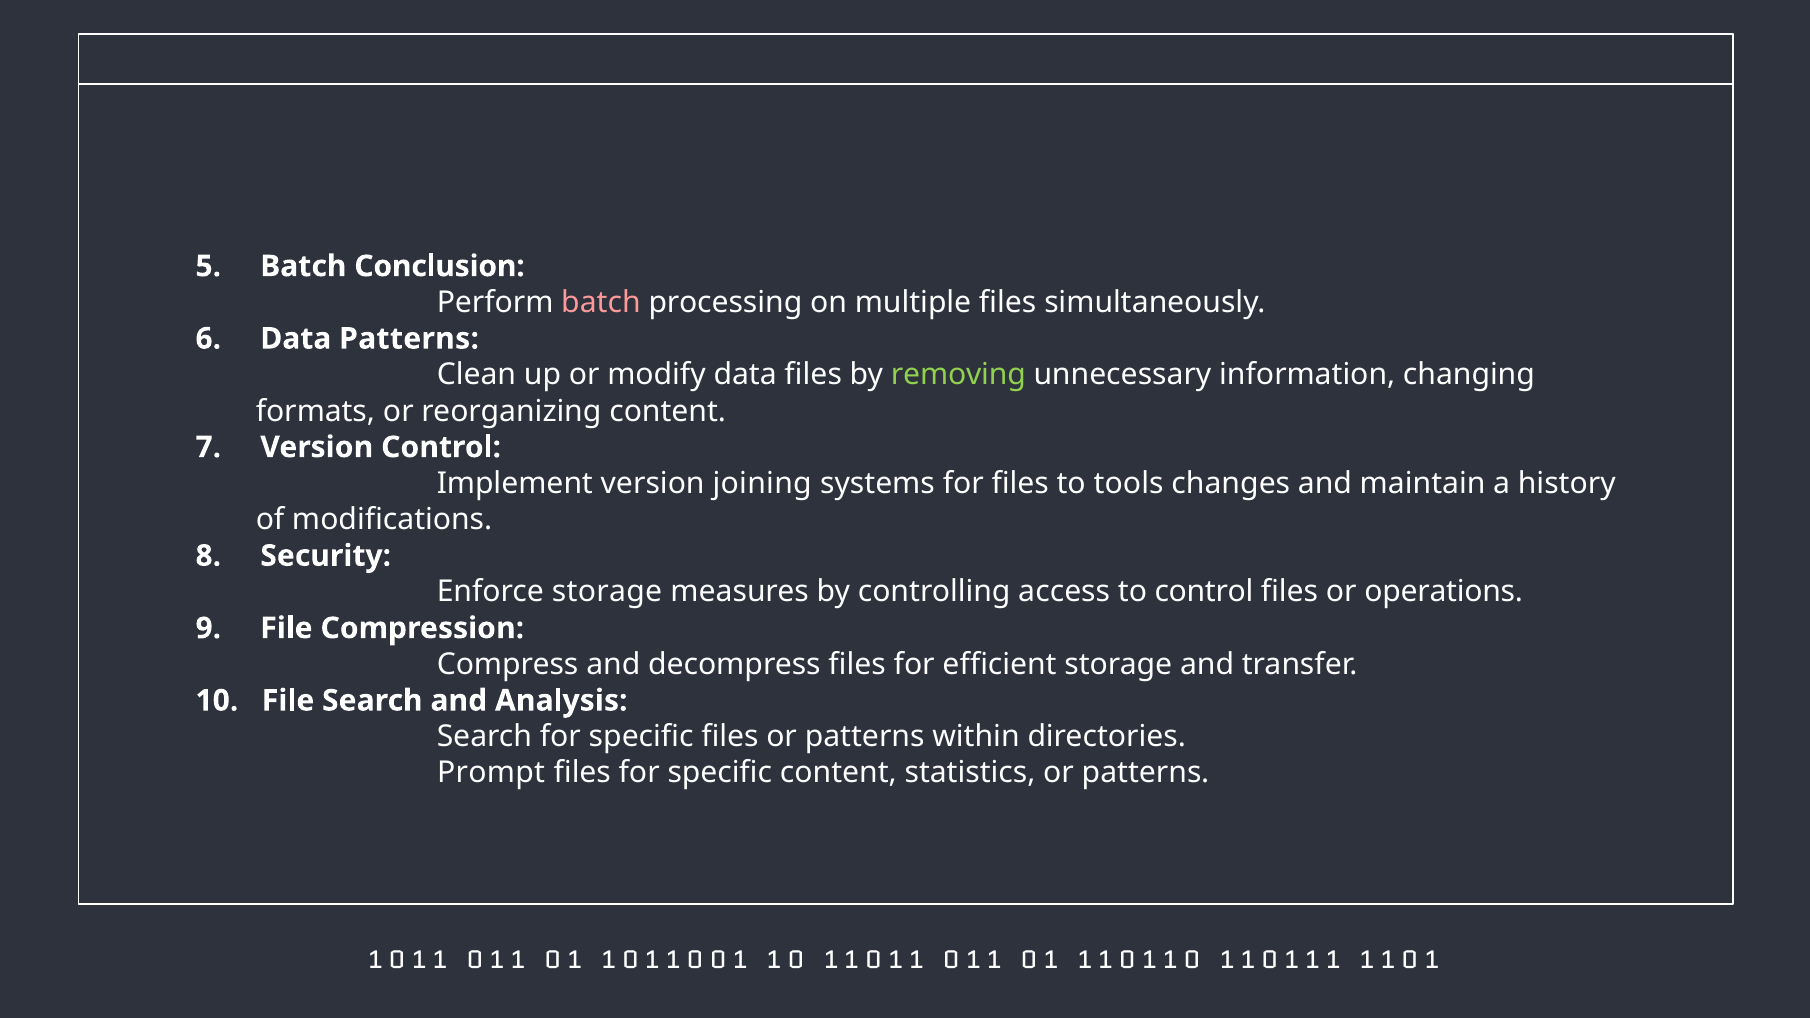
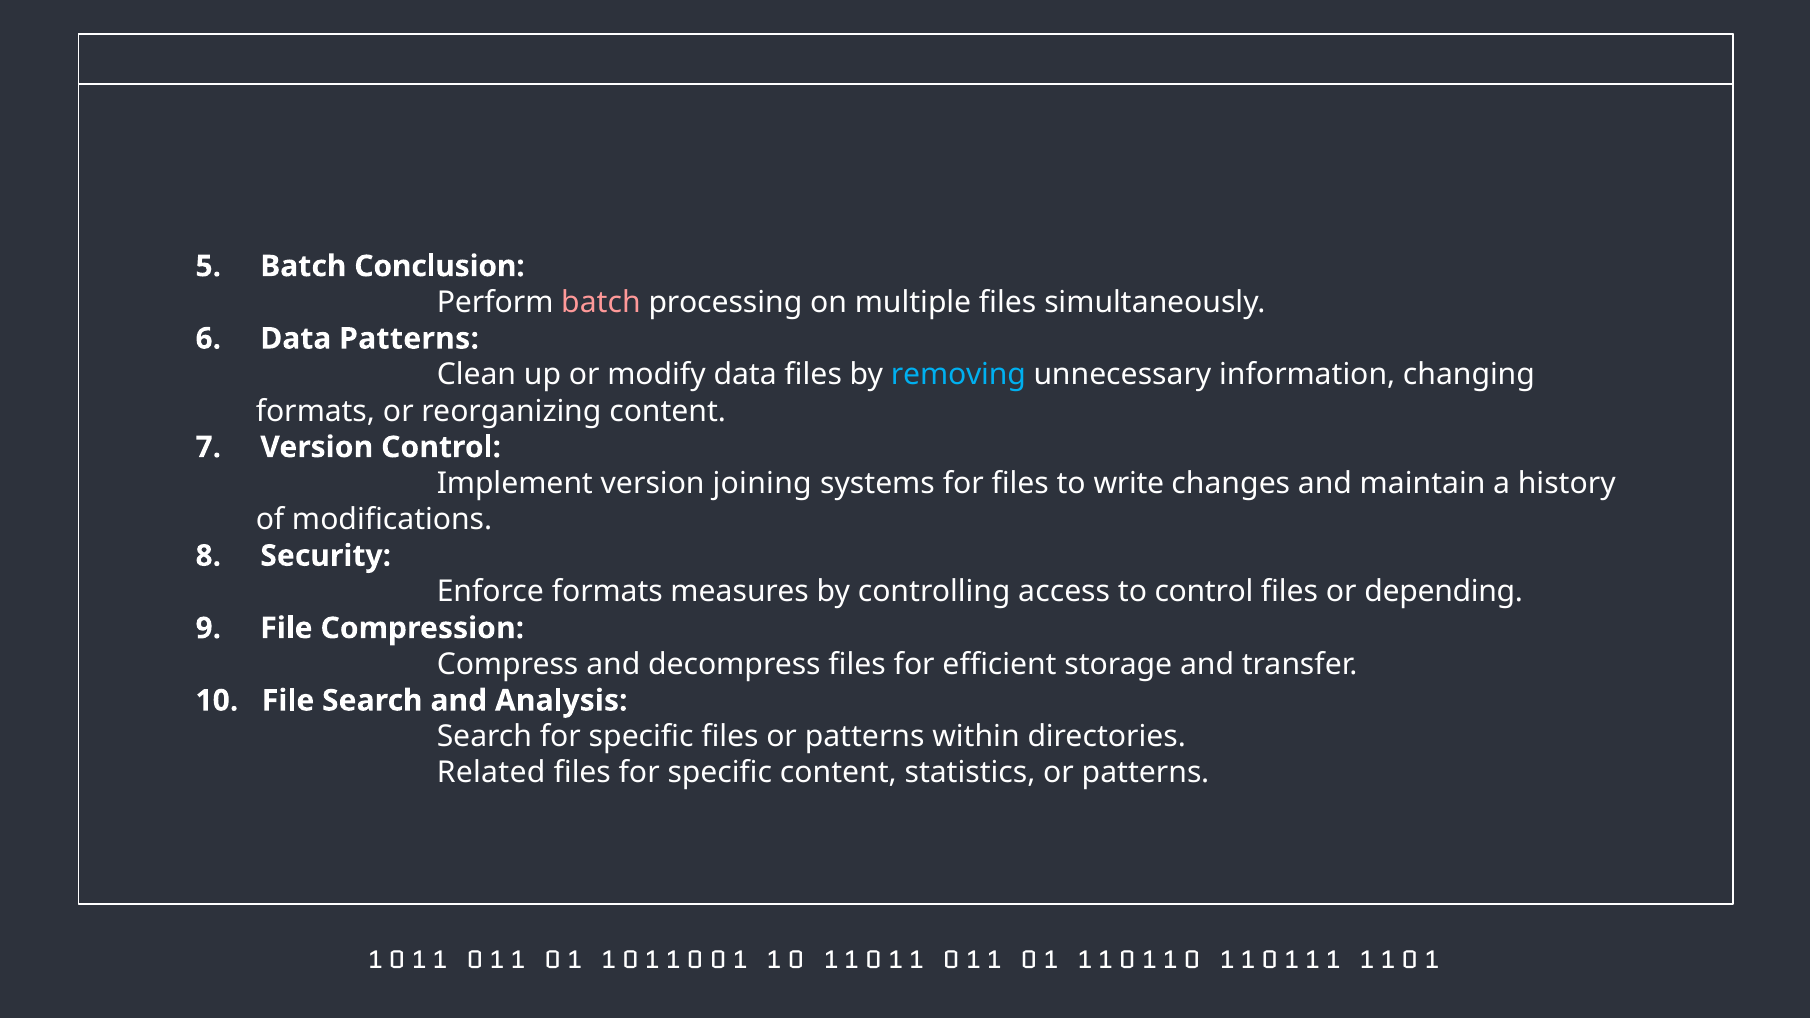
removing colour: light green -> light blue (958, 375)
tools: tools -> write (1129, 484)
Enforce storage: storage -> formats (607, 592)
operations: operations -> depending (1444, 592)
Prompt: Prompt -> Related (491, 773)
